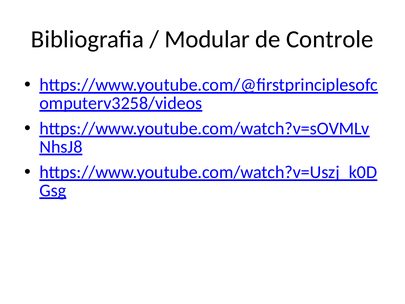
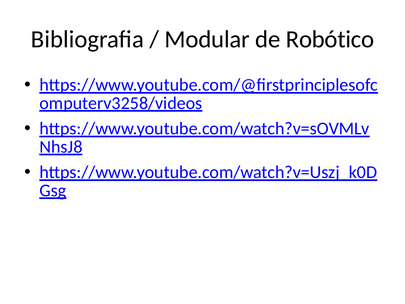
Controle: Controle -> Robótico (330, 39)
